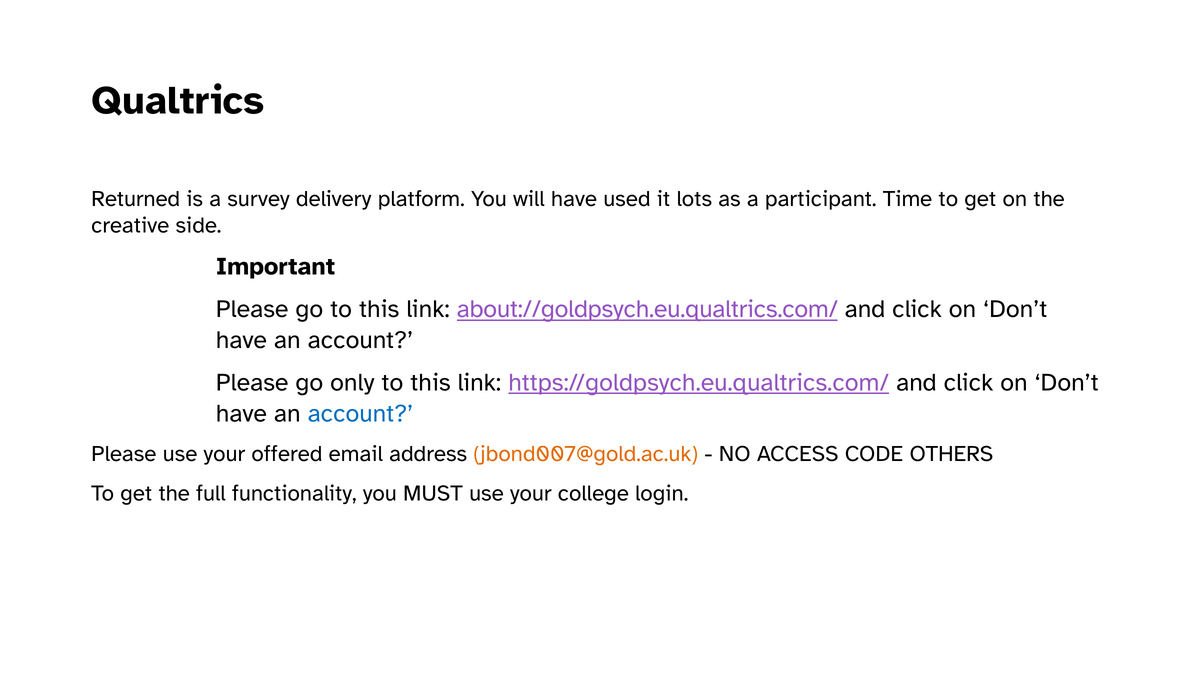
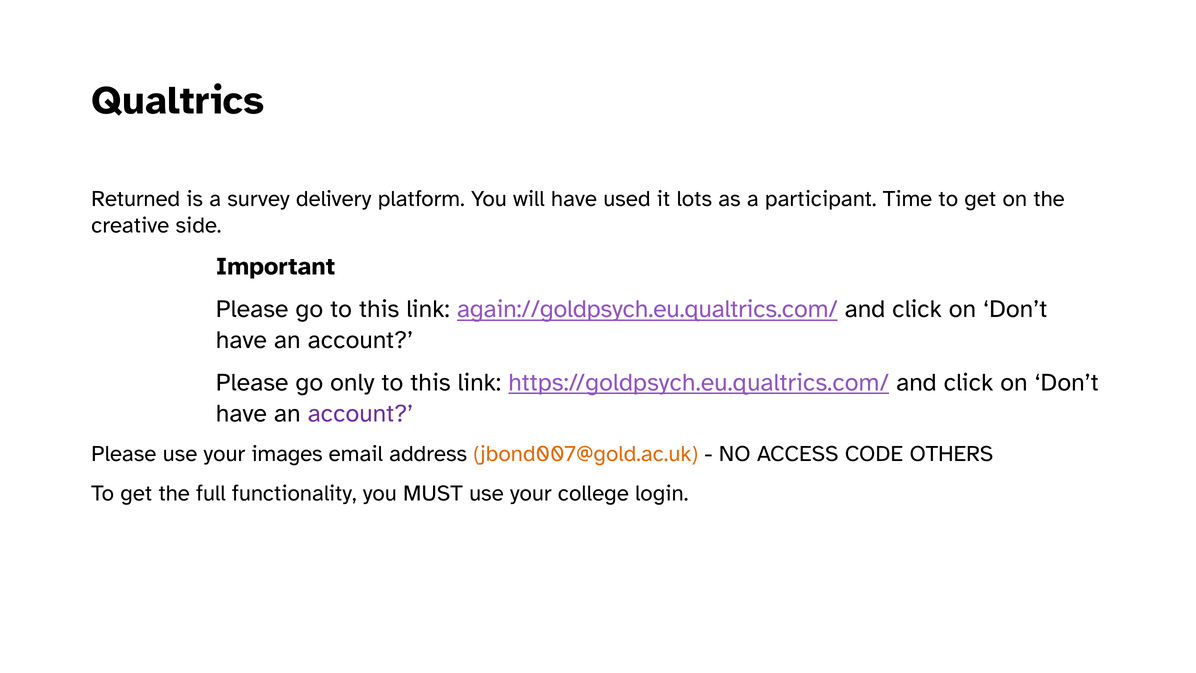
about://goldpsych.eu.qualtrics.com/: about://goldpsych.eu.qualtrics.com/ -> again://goldpsych.eu.qualtrics.com/ (647, 309)
account colour: blue -> purple (360, 413)
offered: offered -> images (287, 454)
